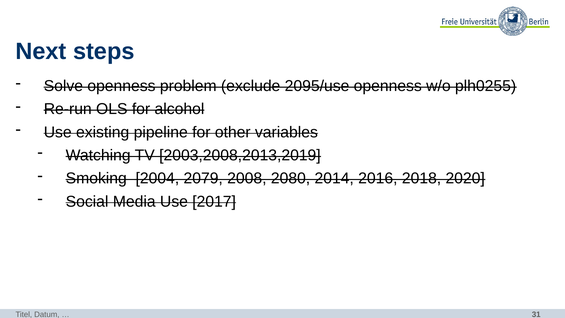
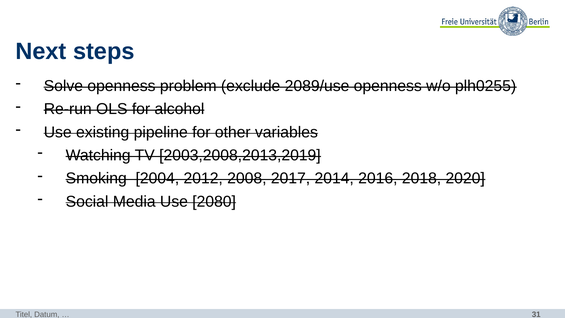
2095/use: 2095/use -> 2089/use (317, 86)
2079: 2079 -> 2012 (203, 178)
2080: 2080 -> 2017 (291, 178)
2017: 2017 -> 2080 (214, 201)
